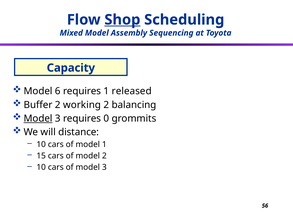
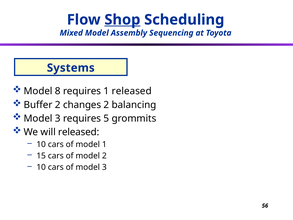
Capacity: Capacity -> Systems (71, 68)
6: 6 -> 8 (58, 91)
working: working -> changes (82, 105)
Model underline: present -> none (38, 118)
0: 0 -> 5 (106, 118)
will distance: distance -> released (79, 132)
